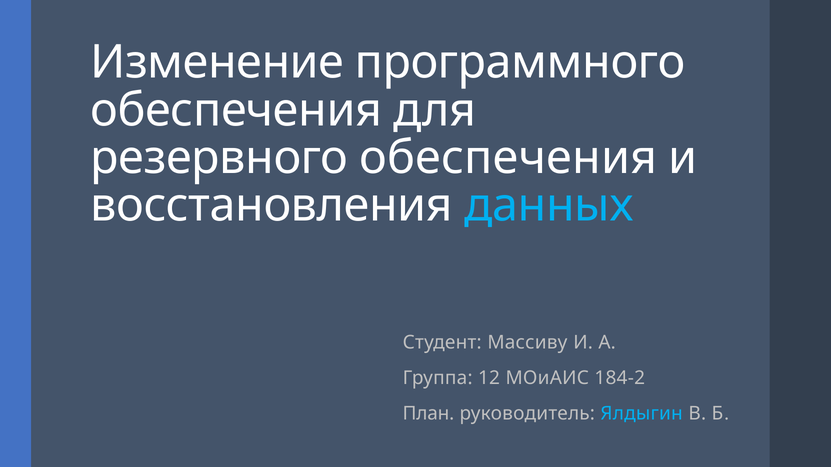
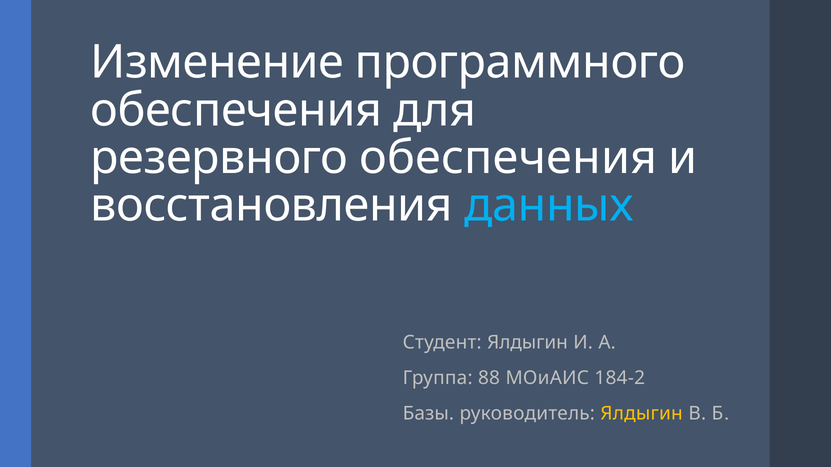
Студент Массиву: Массиву -> Ялдыгин (528, 343)
12: 12 -> 88 (489, 378)
План: План -> Базы (428, 414)
Ялдыгин colour: light blue -> yellow (642, 414)
